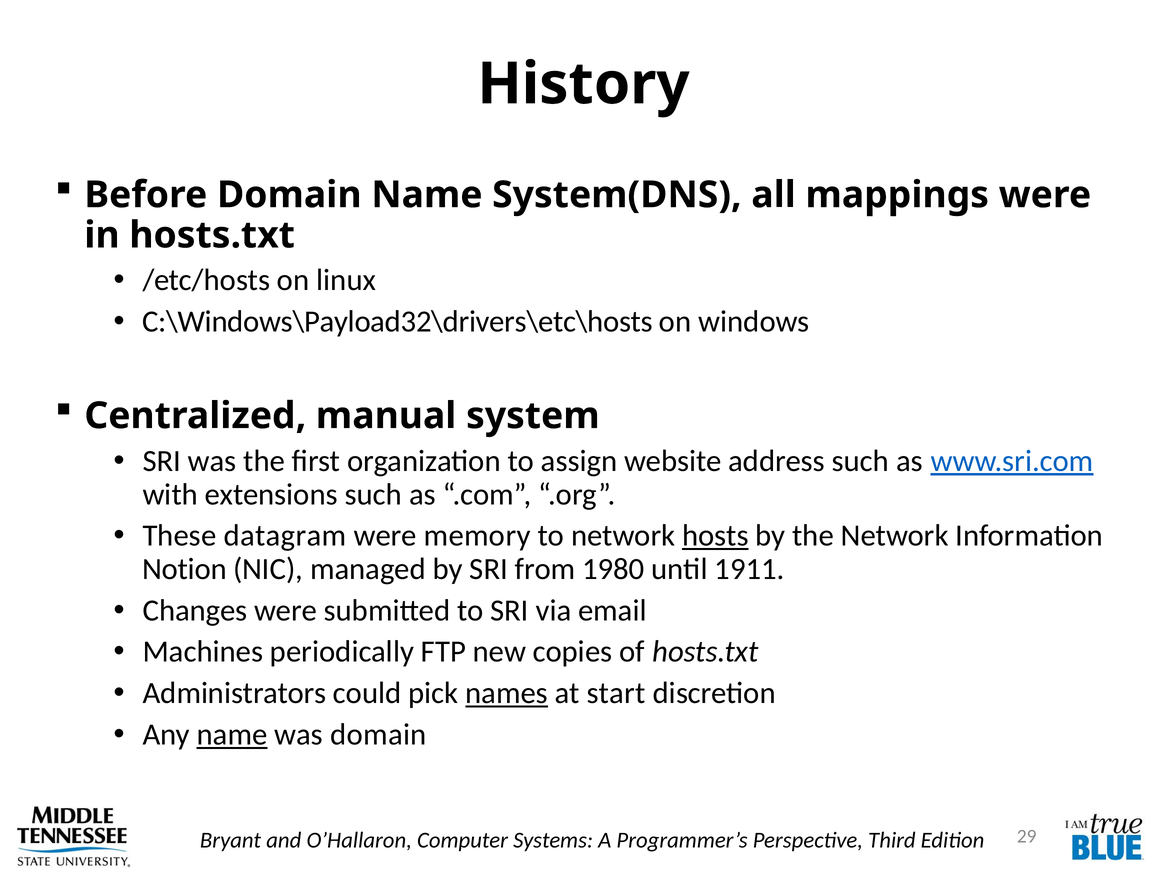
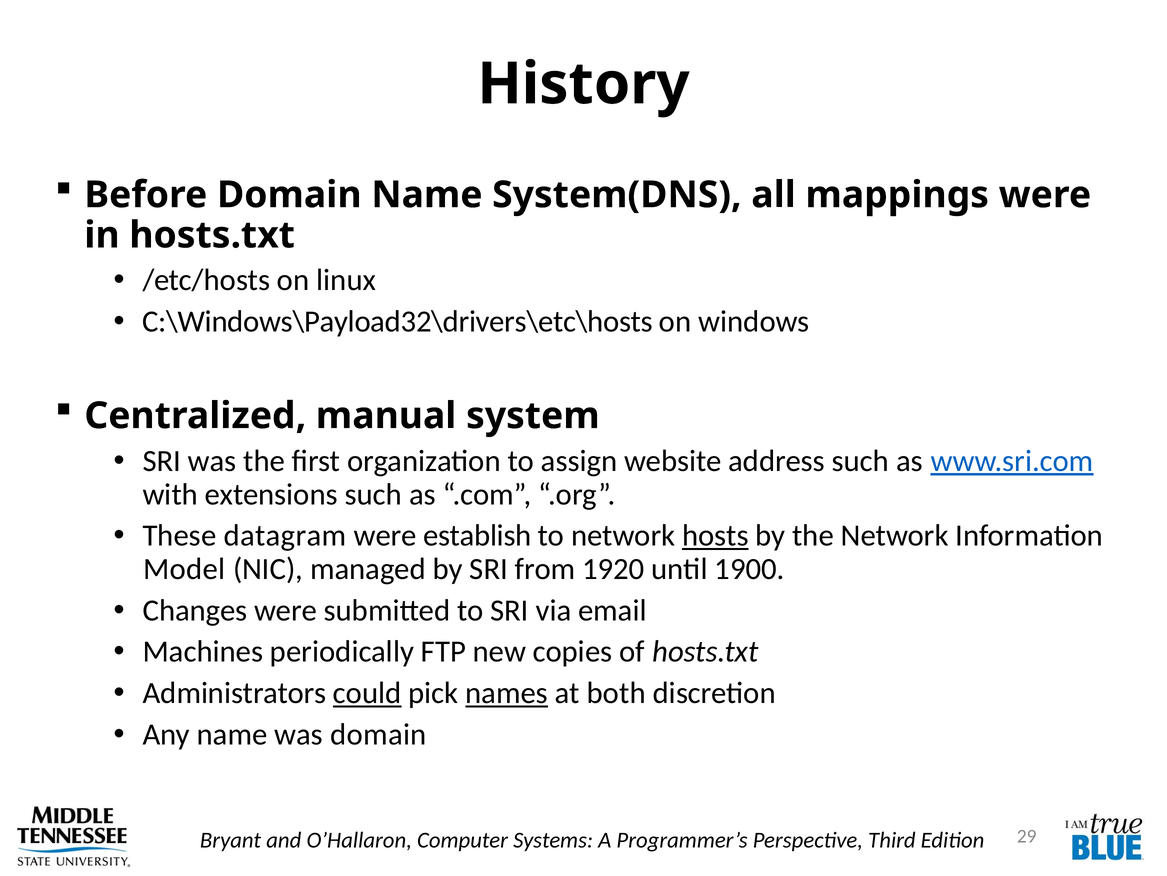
memory: memory -> establish (477, 535)
Notion: Notion -> Model (184, 569)
1980: 1980 -> 1920 (613, 569)
1911: 1911 -> 1900 (749, 569)
could underline: none -> present (367, 693)
start: start -> both (616, 693)
name underline: present -> none (232, 734)
